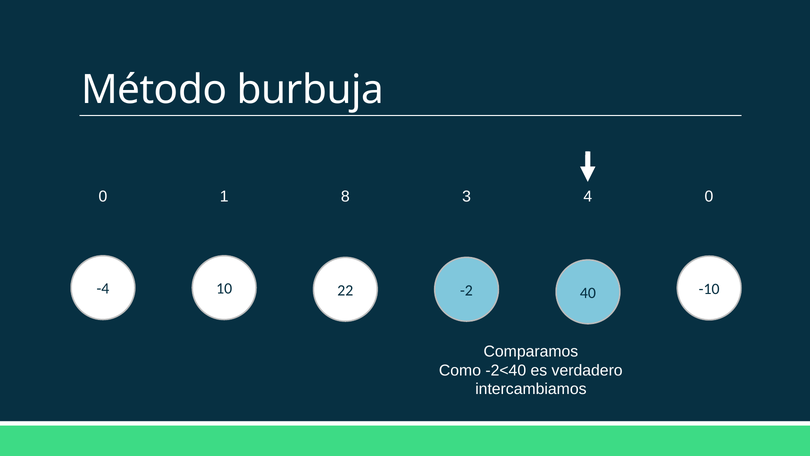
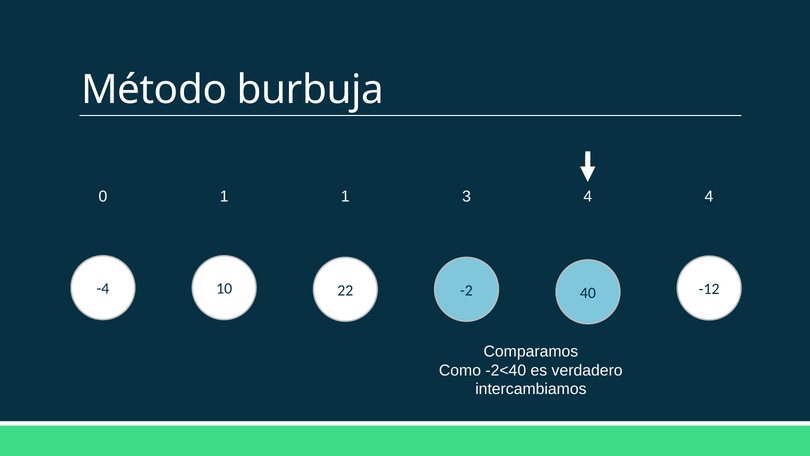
1 8: 8 -> 1 (345, 196)
4 0: 0 -> 4 (709, 196)
-10: -10 -> -12 (709, 289)
